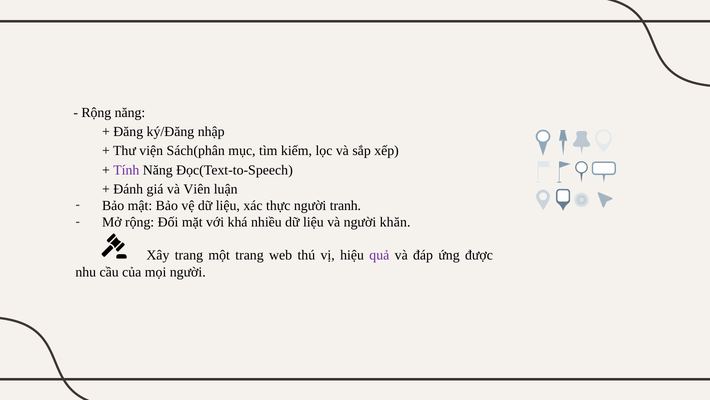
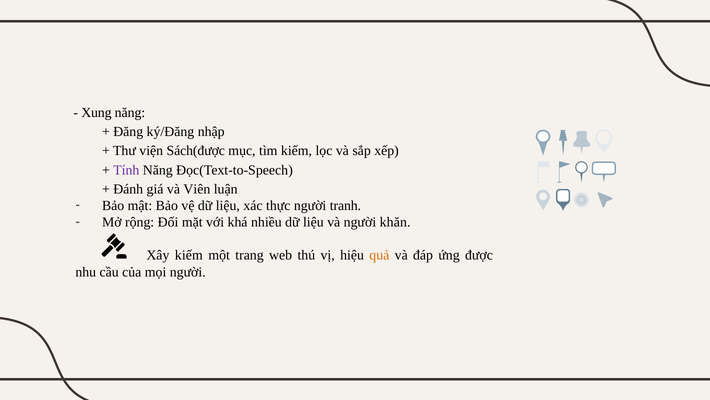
Rộng: Rộng -> Xung (96, 113)
Sách(phân: Sách(phân -> Sách(được (196, 151)
Xây trang: trang -> kiếm (189, 255)
quả colour: purple -> orange (379, 255)
